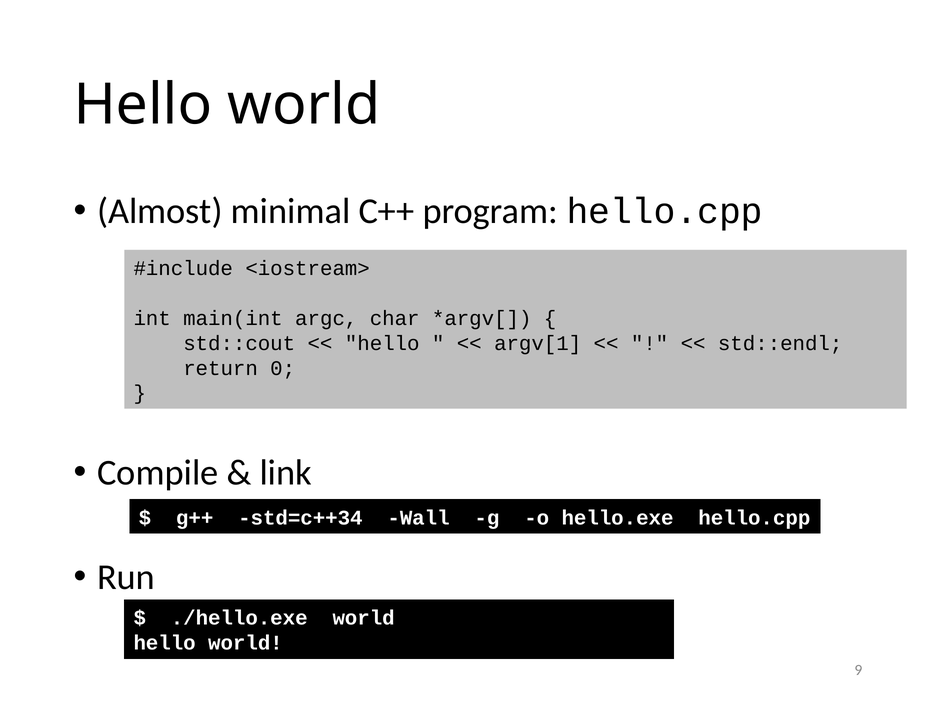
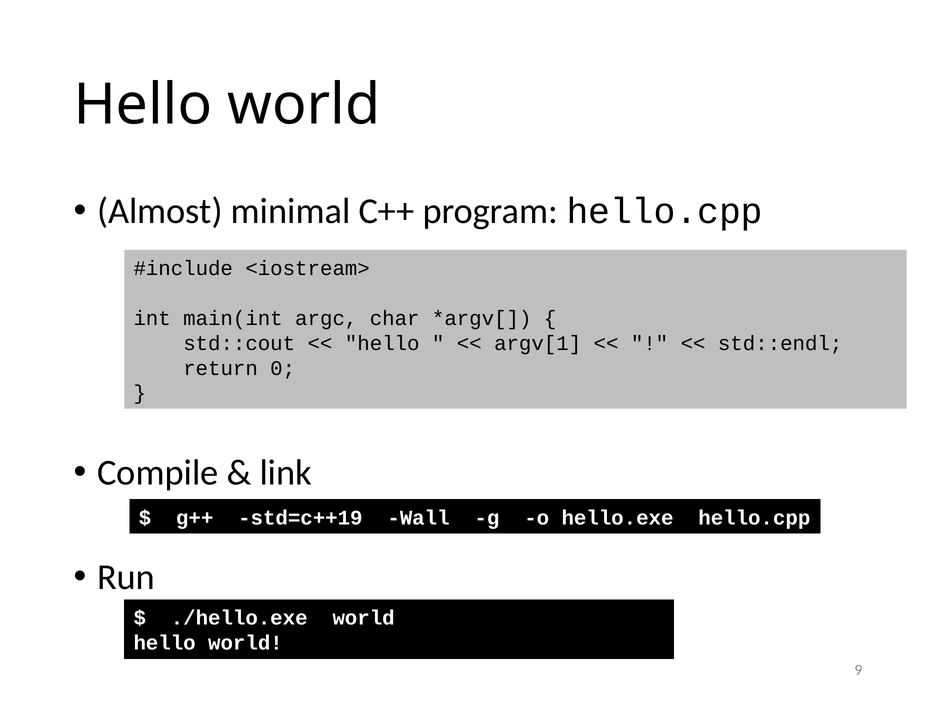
std=c++34: std=c++34 -> std=c++19 (300, 518)
